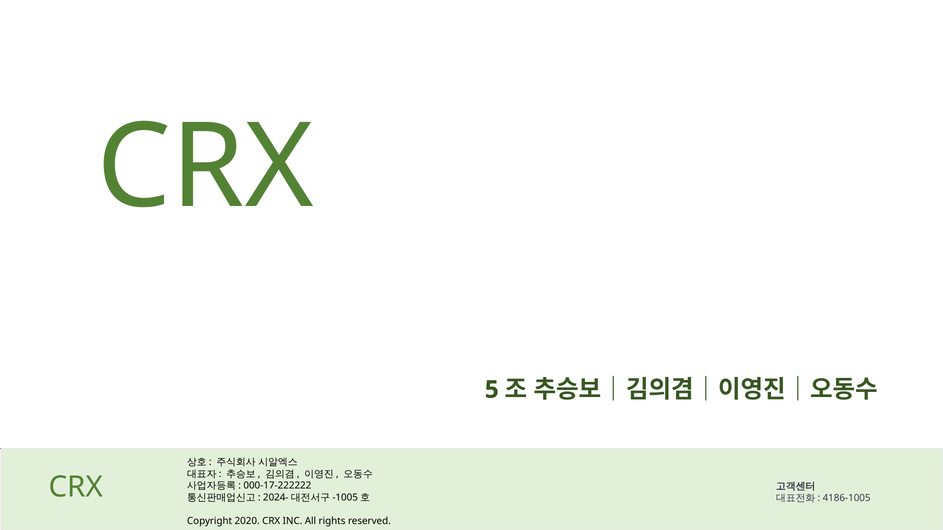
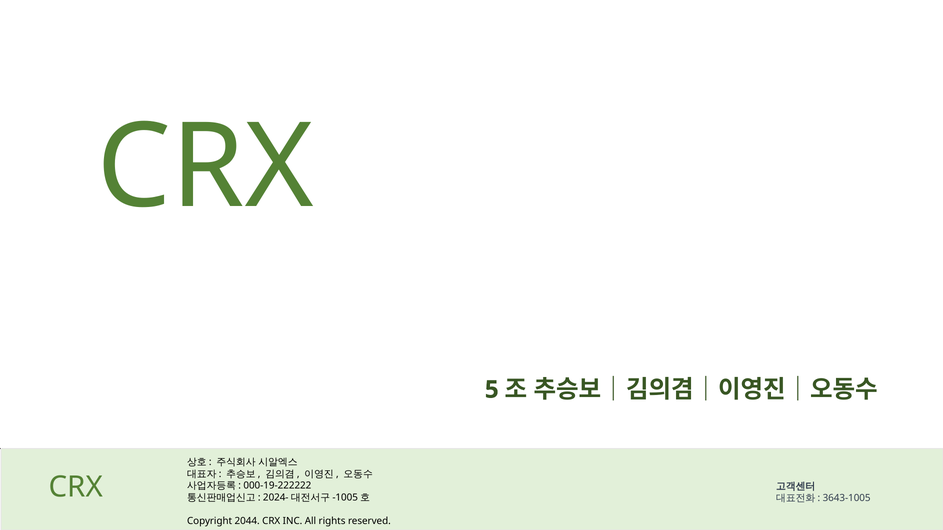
000-17-222222: 000-17-222222 -> 000-19-222222 (277, 486)
4186-1005: 4186-1005 -> 3643-1005 (847, 498)
2020: 2020 -> 2044 (247, 522)
